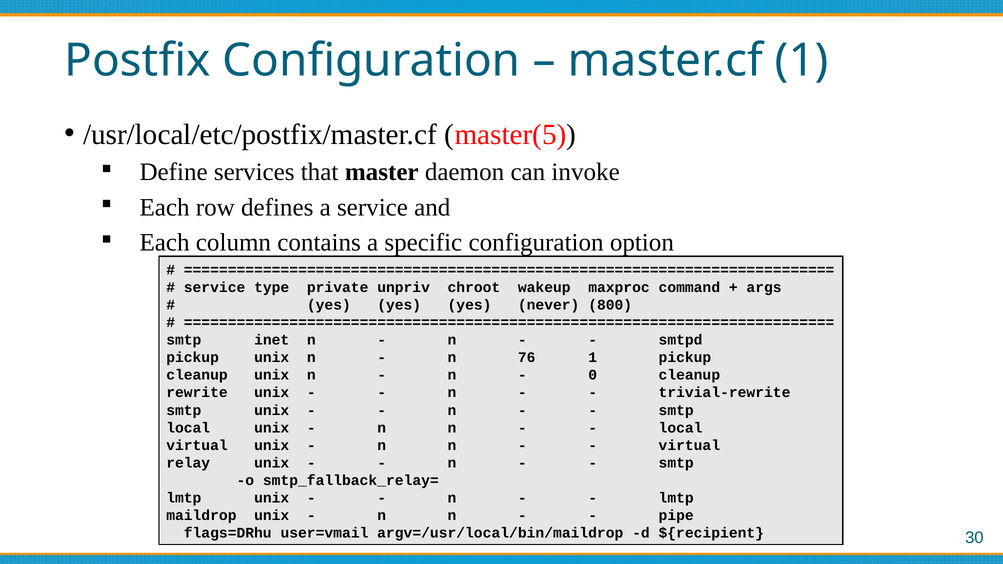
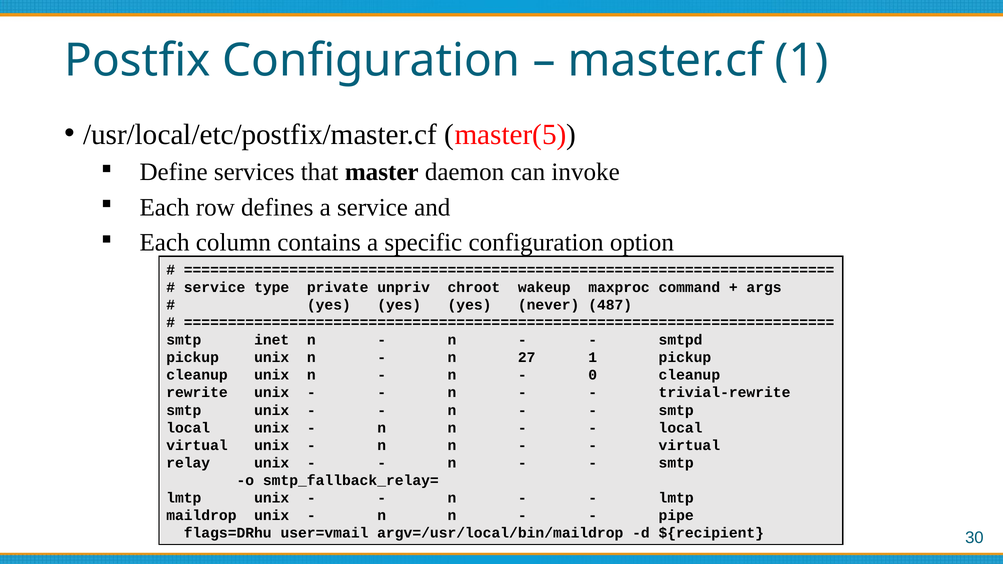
800: 800 -> 487 (610, 305)
76: 76 -> 27 (527, 358)
